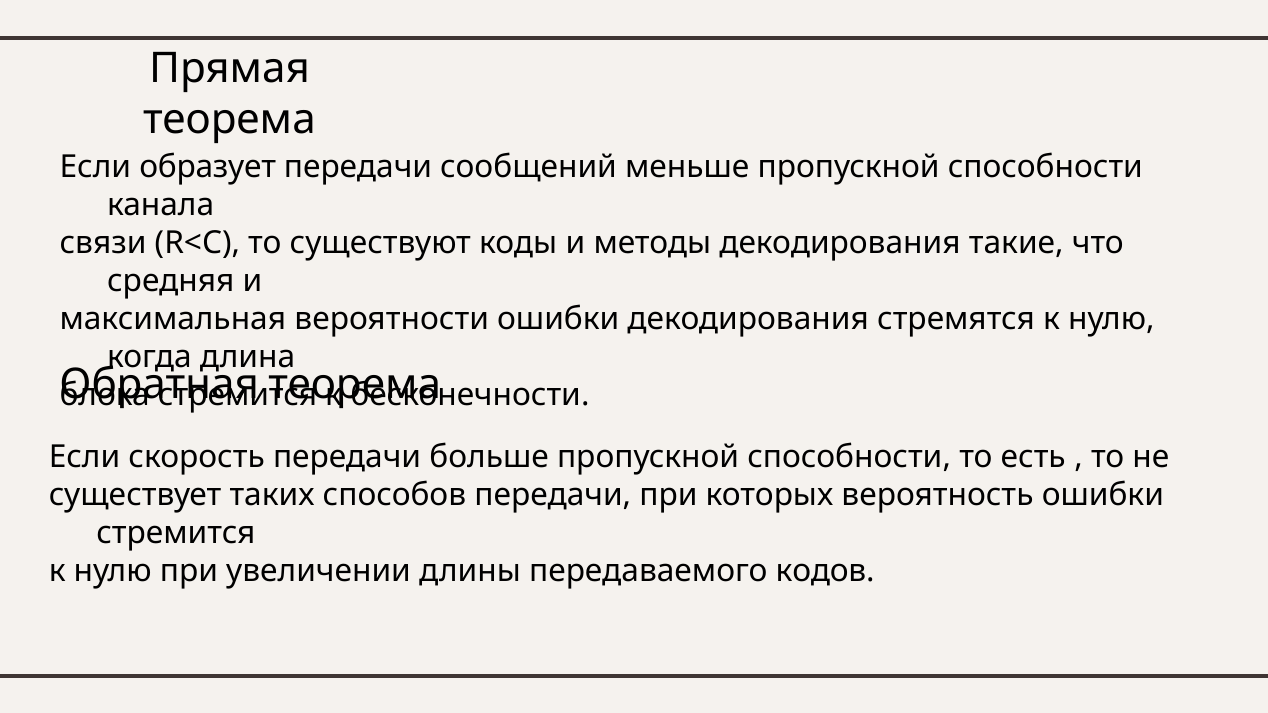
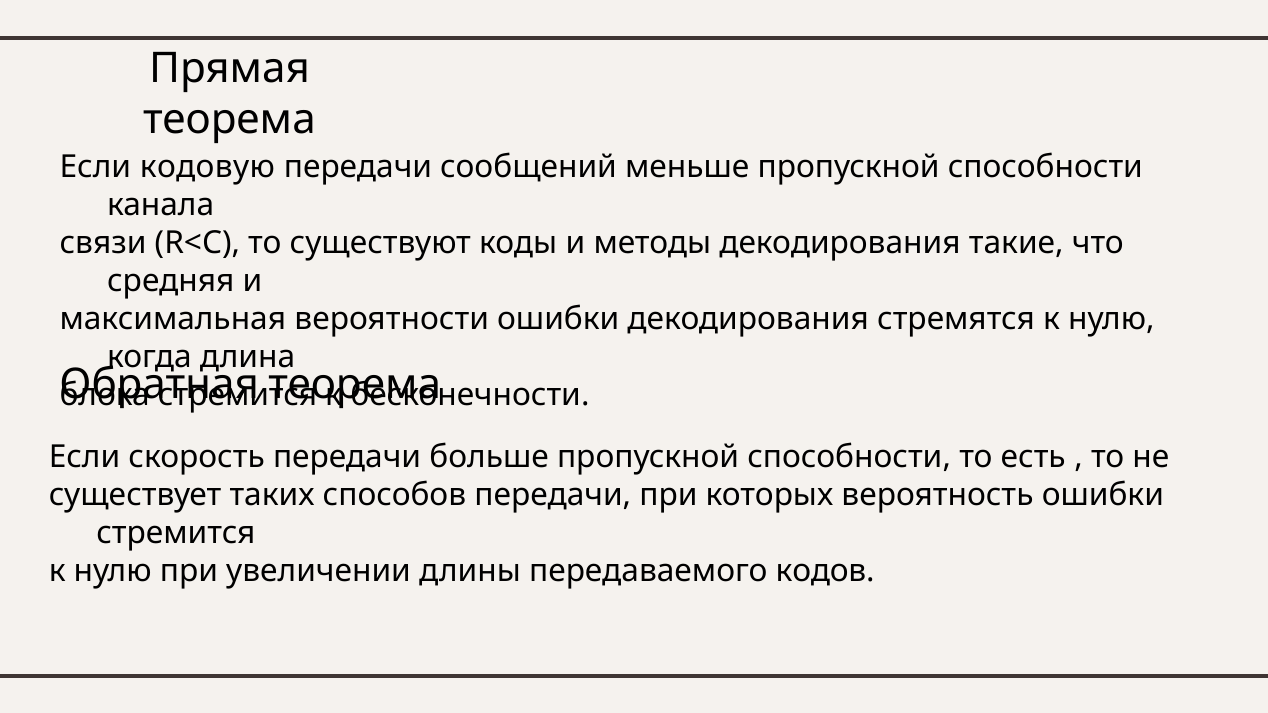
образует: образует -> кодовую (207, 167)
